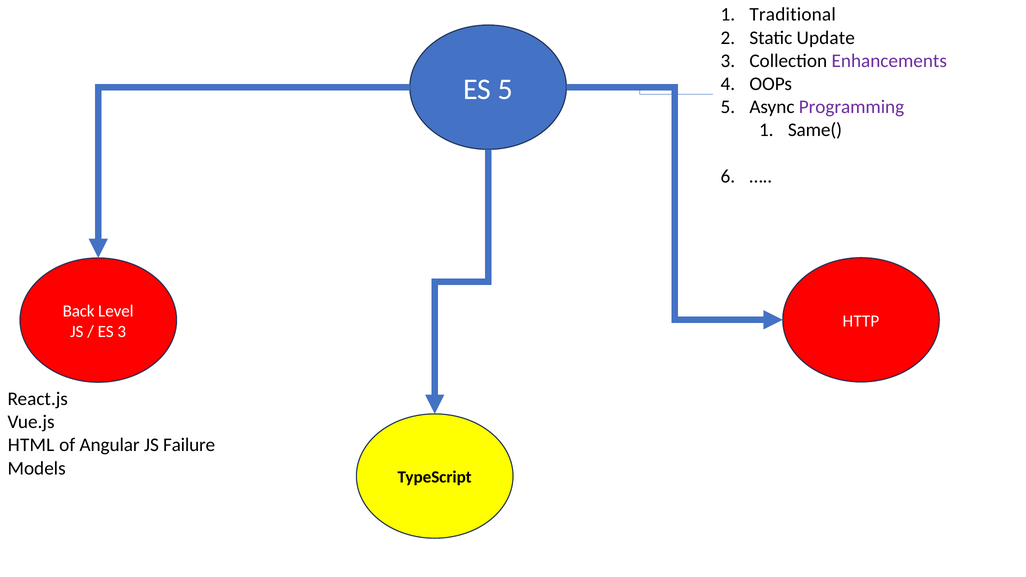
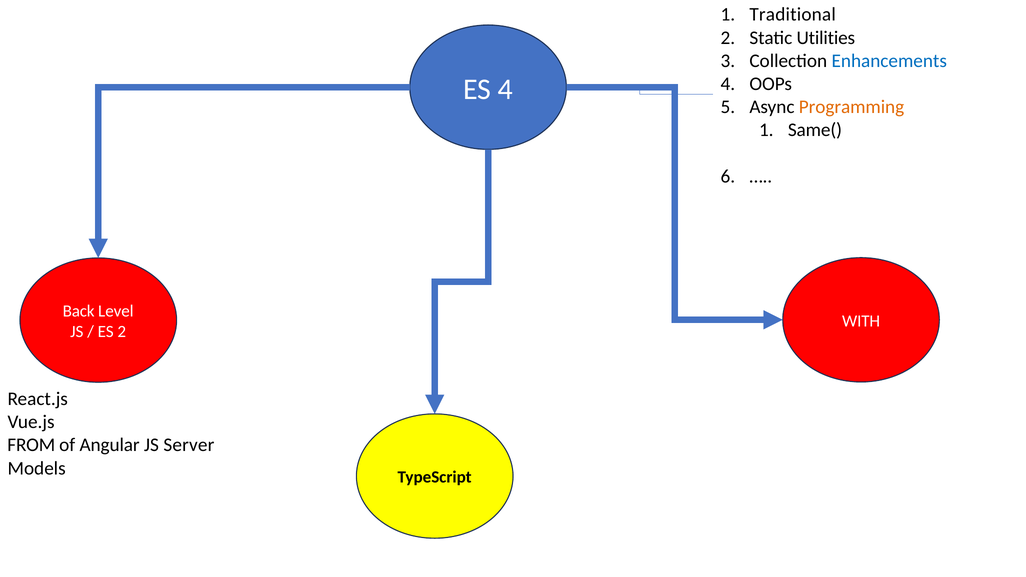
Update: Update -> Utilities (826, 38)
Enhancements colour: purple -> blue (889, 61)
ES 5: 5 -> 4 (505, 89)
Programming colour: purple -> orange (852, 107)
HTTP: HTTP -> WITH (861, 321)
ES 3: 3 -> 2 (122, 332)
HTML: HTML -> FROM (31, 445)
Failure: Failure -> Server (189, 445)
